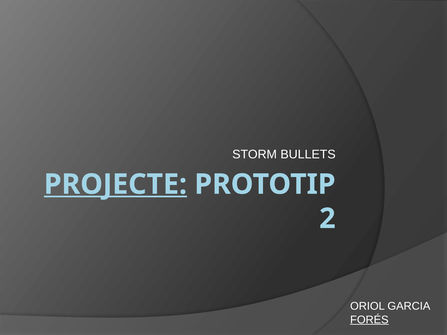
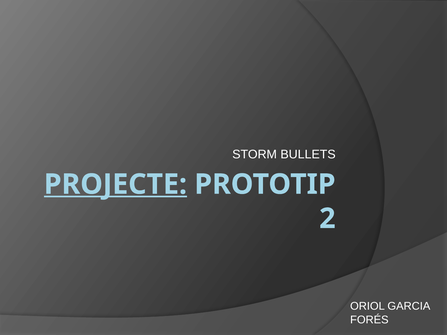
FORÉS underline: present -> none (369, 320)
